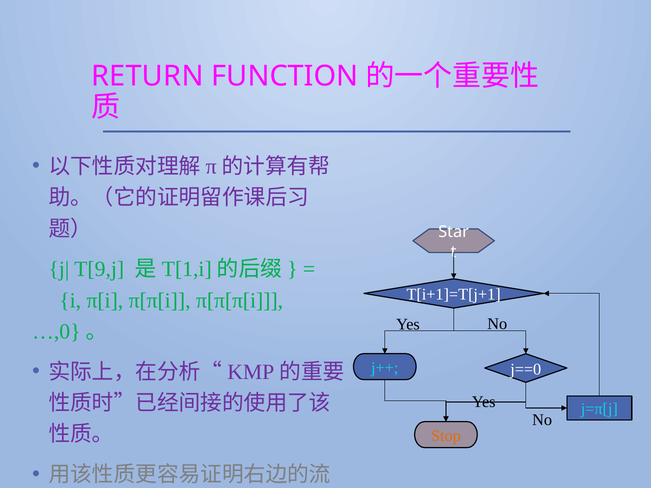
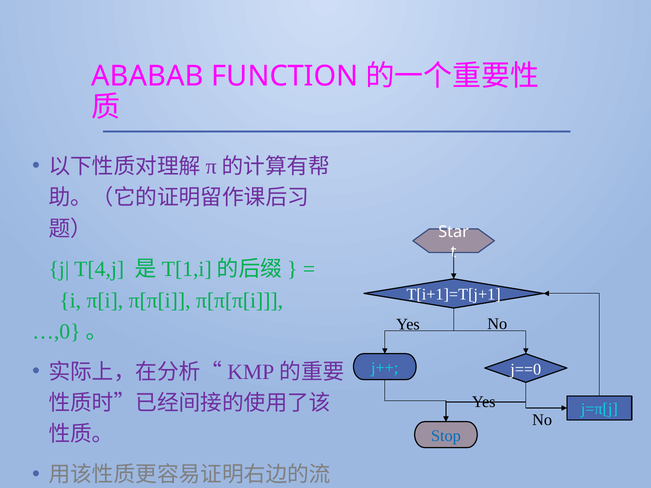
RETURN: RETURN -> ABABAB (147, 76)
T[9,j: T[9,j -> T[4,j (99, 269)
Stop colour: orange -> blue (446, 436)
